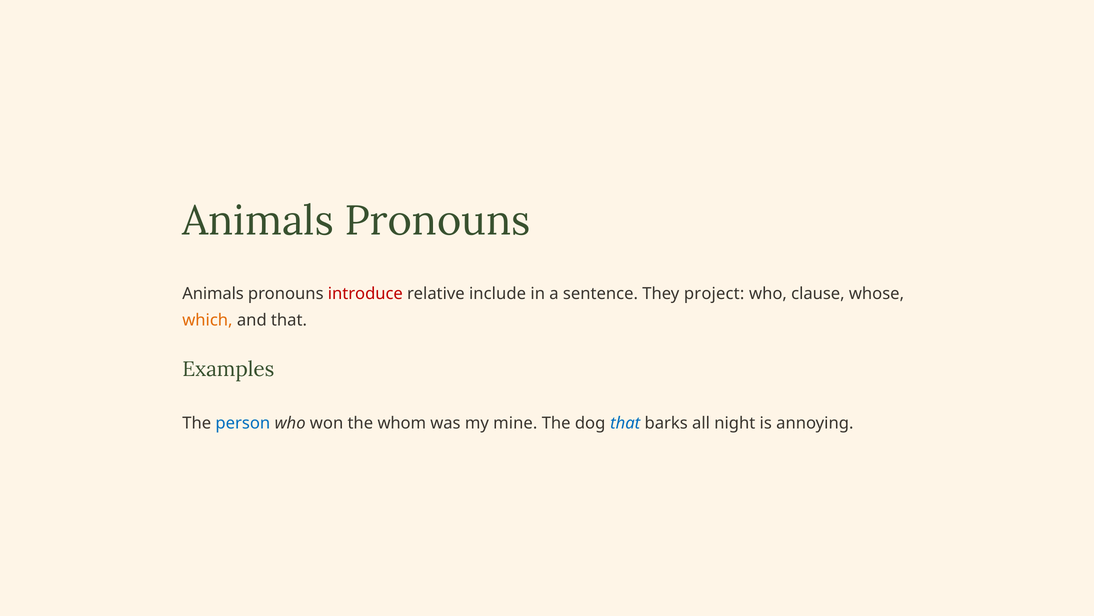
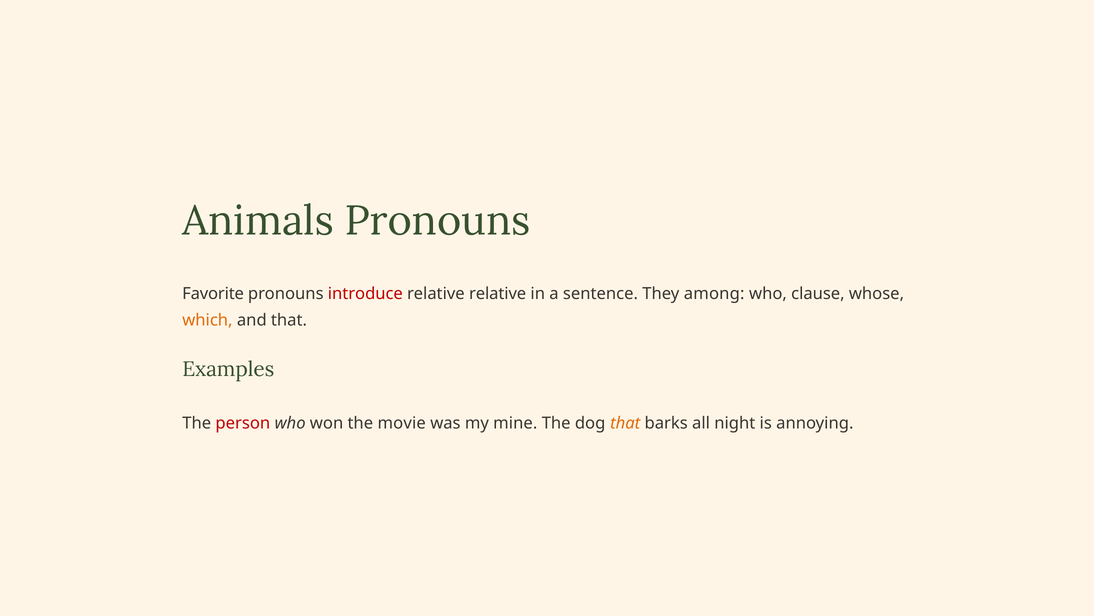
Animals: Animals -> Favorite (213, 294)
relative include: include -> relative (498, 294)
project: project -> among (714, 294)
person colour: blue -> red (243, 423)
whom: whom -> movie (402, 423)
that colour: blue -> orange (625, 423)
